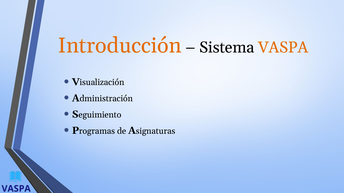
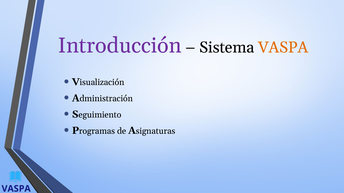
Introducción colour: orange -> purple (120, 46)
